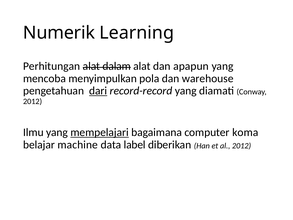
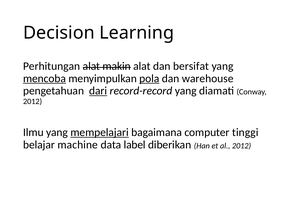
Numerik: Numerik -> Decision (59, 33)
dalam: dalam -> makin (117, 66)
apapun: apapun -> bersifat (191, 66)
mencoba underline: none -> present (45, 78)
pola underline: none -> present (149, 78)
koma: koma -> tinggi (245, 132)
